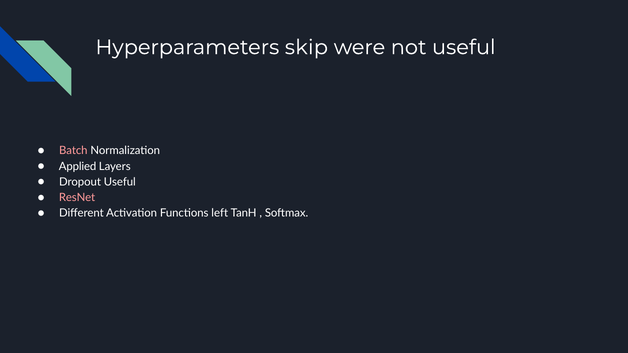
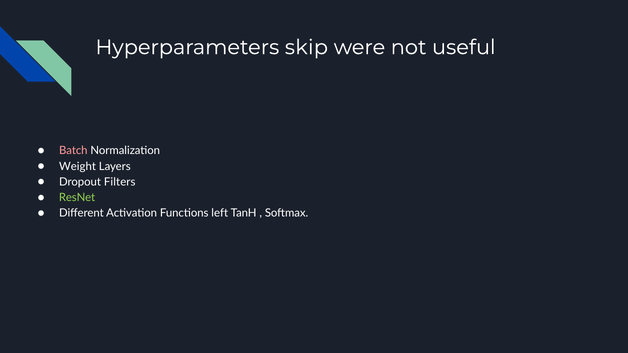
Applied: Applied -> Weight (78, 166)
Dropout Useful: Useful -> Filters (120, 182)
ResNet colour: pink -> light green (77, 198)
